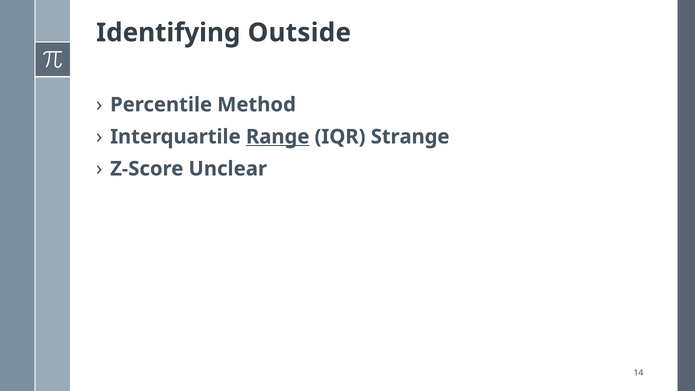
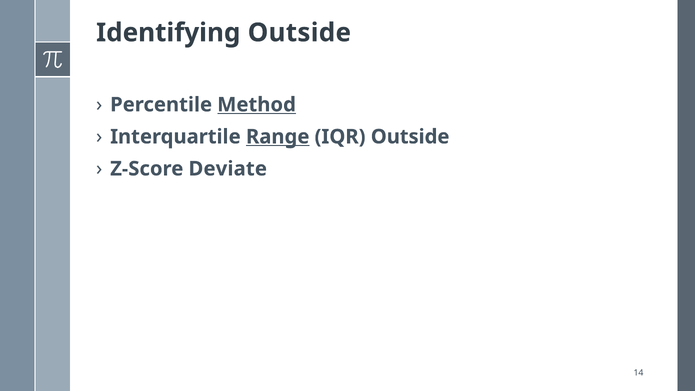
Method underline: none -> present (257, 105)
IQR Strange: Strange -> Outside (410, 137)
Unclear: Unclear -> Deviate (228, 169)
